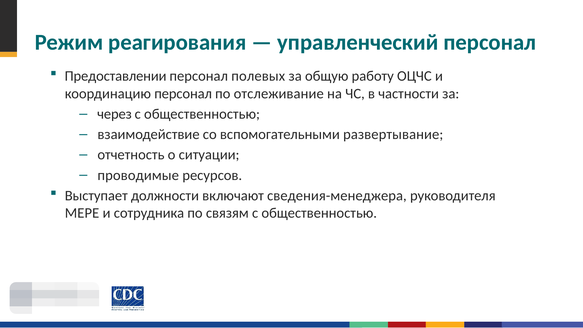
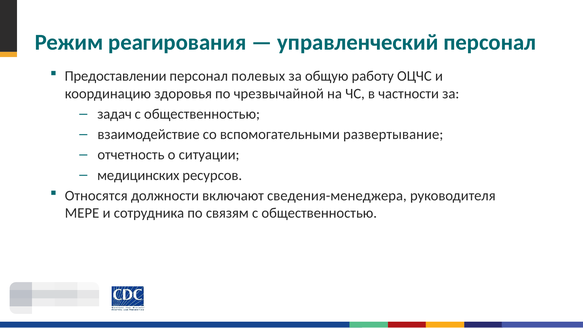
координацию персонал: персонал -> здоровья (183, 94)
отслеживание: отслеживание -> чрезвычайной (279, 94)
через: через -> задач (115, 114)
проводимые: проводимые -> медицинских (138, 175)
Выступает: Выступает -> Относятся (96, 196)
